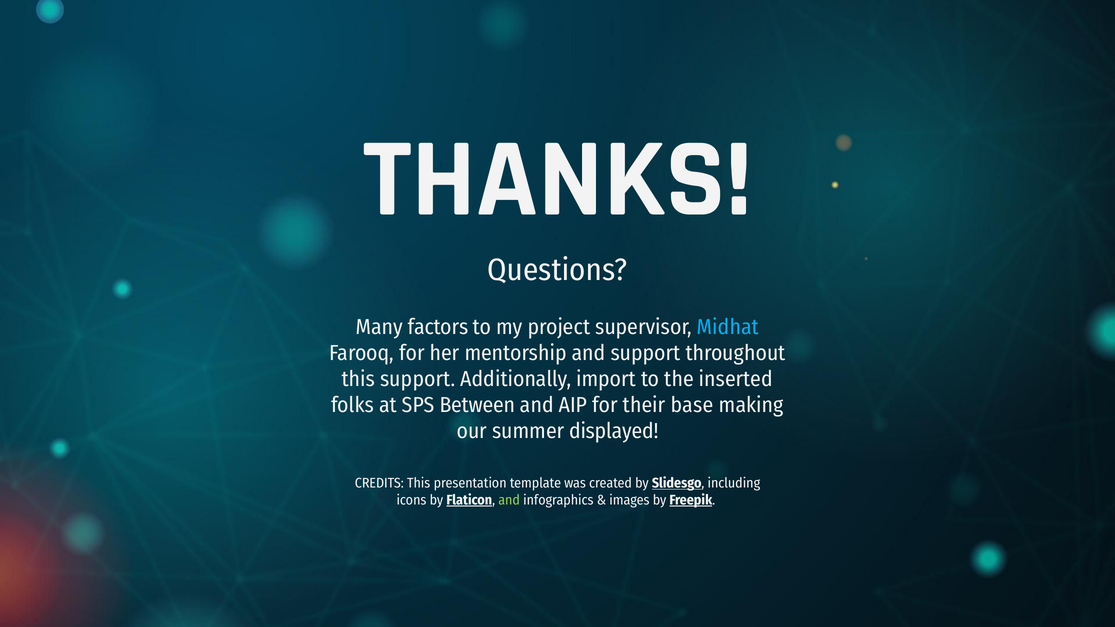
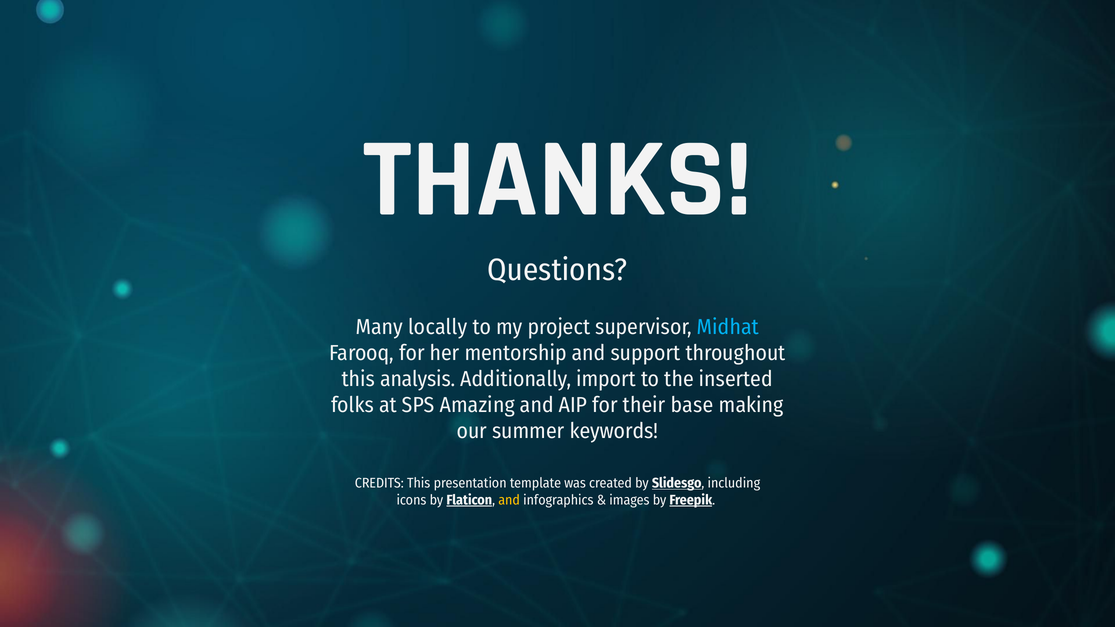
factors: factors -> locally (438, 327)
this support: support -> analysis (418, 379)
Between: Between -> Amazing (477, 405)
displayed: displayed -> keywords (614, 431)
and colour: light green -> yellow (509, 500)
